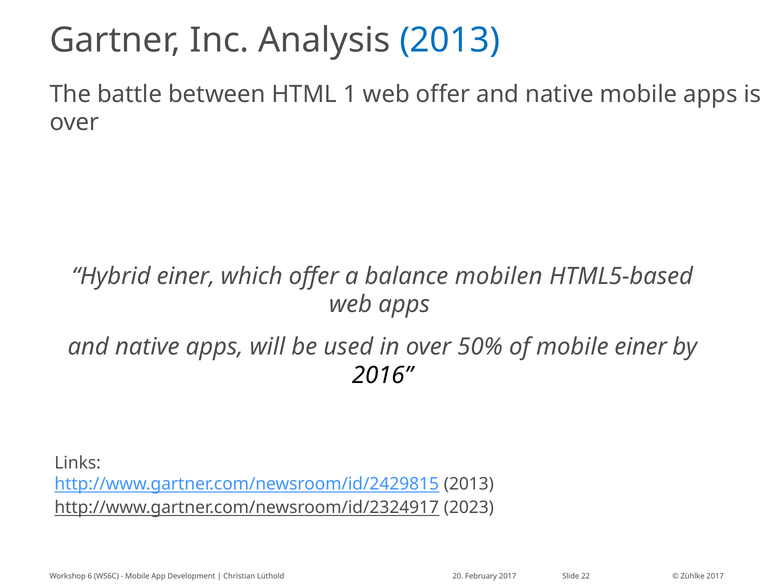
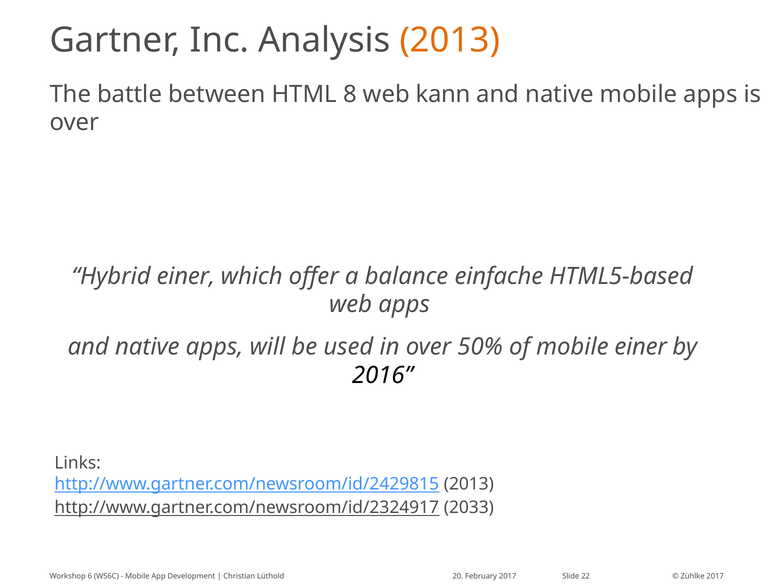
2013 colour: blue -> orange (450, 40)
1: 1 -> 8 (350, 94)
web offer: offer -> kann (443, 94)
mobilen: mobilen -> einfache (499, 277)
2023: 2023 -> 2033 (469, 508)
